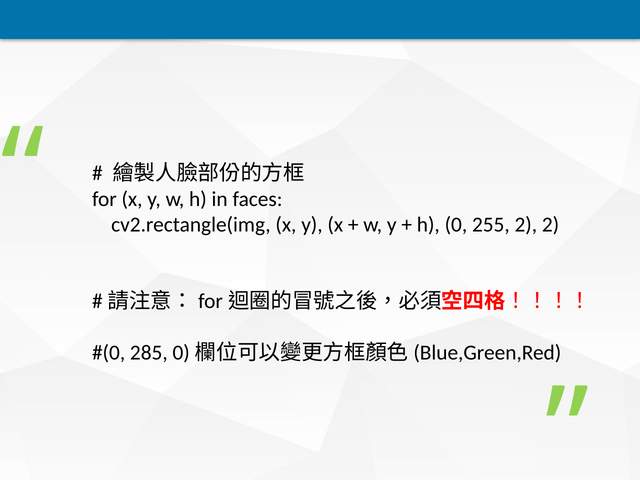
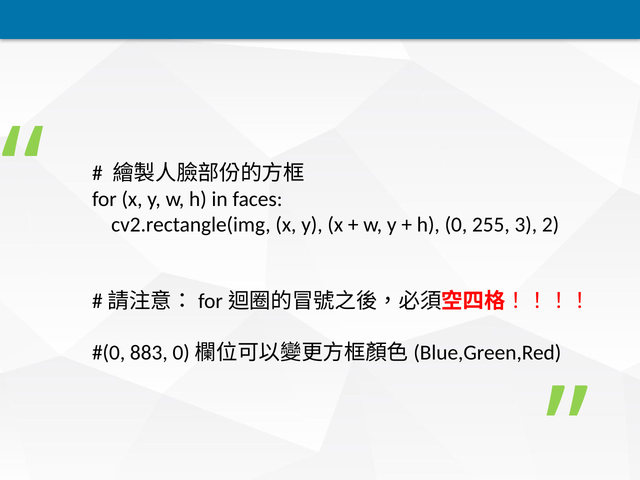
255 2: 2 -> 3 (526, 225)
285: 285 -> 883 (149, 353)
